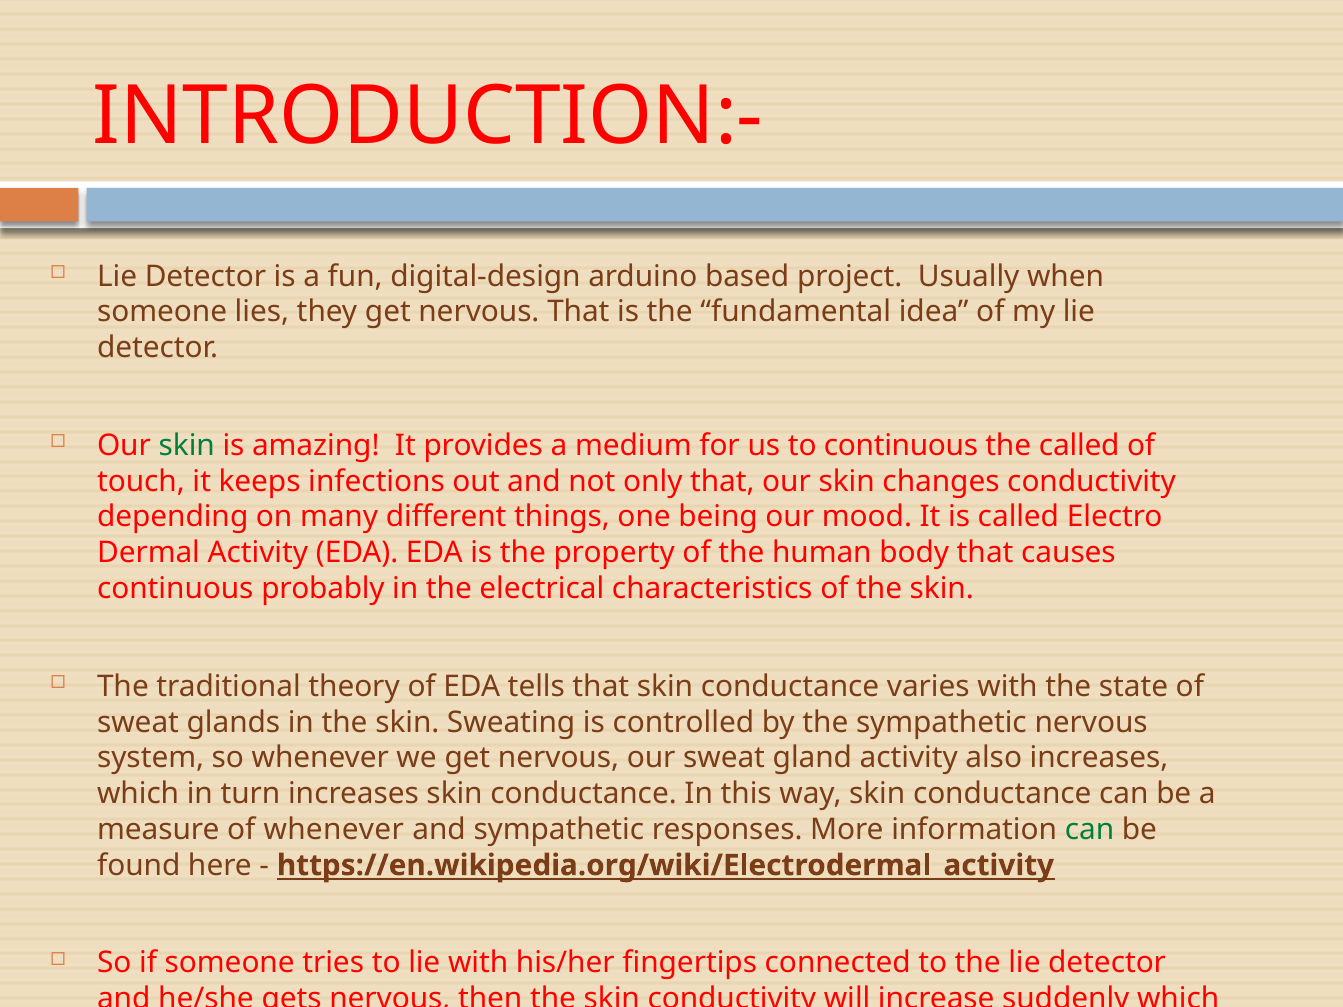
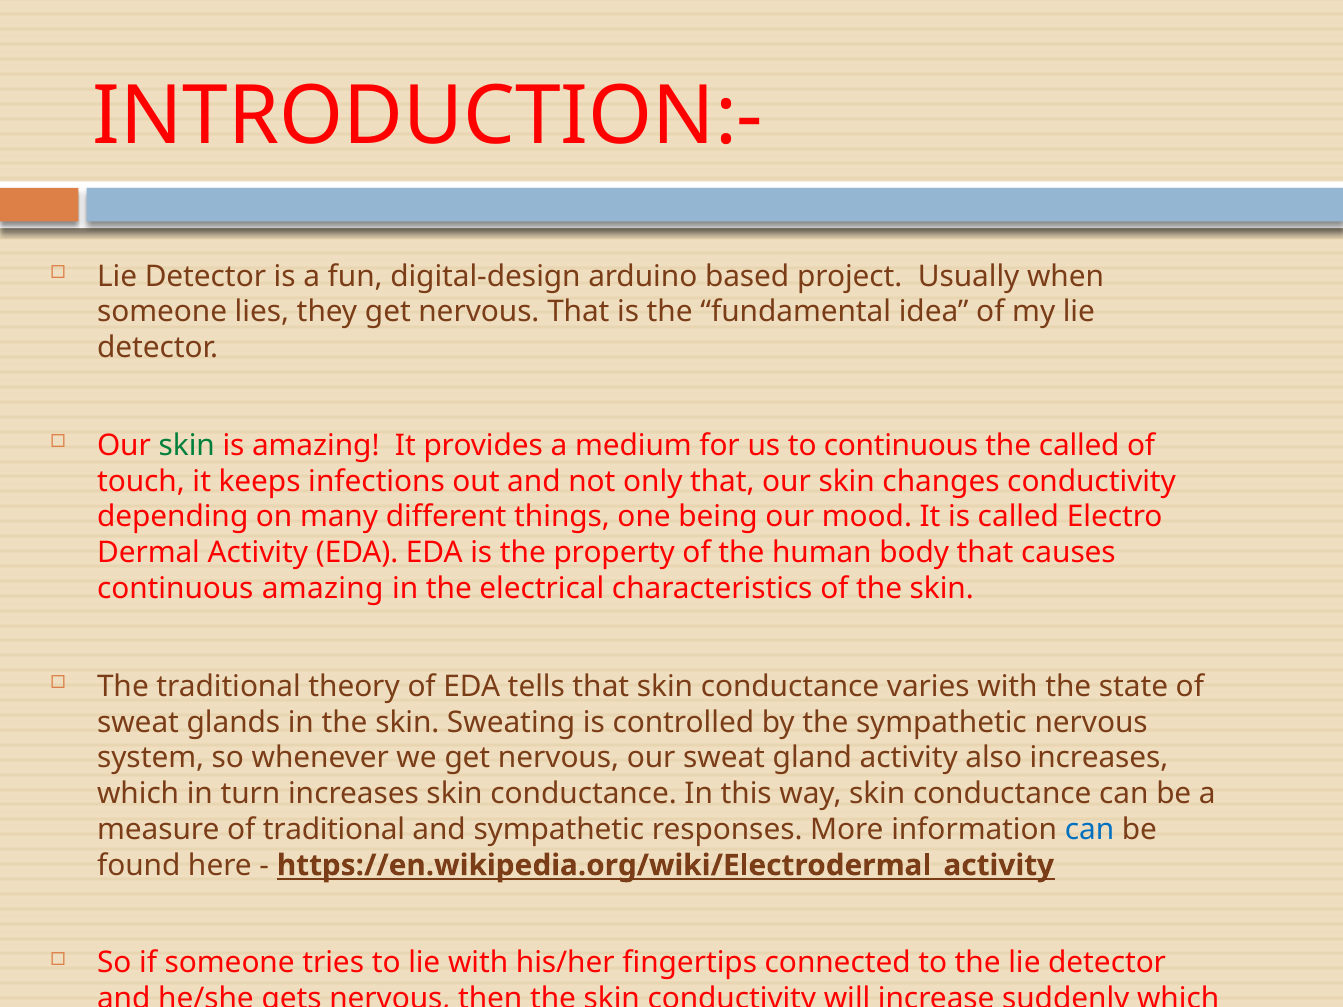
continuous probably: probably -> amazing (323, 589)
of whenever: whenever -> traditional (334, 830)
can colour: green -> blue (1090, 830)
